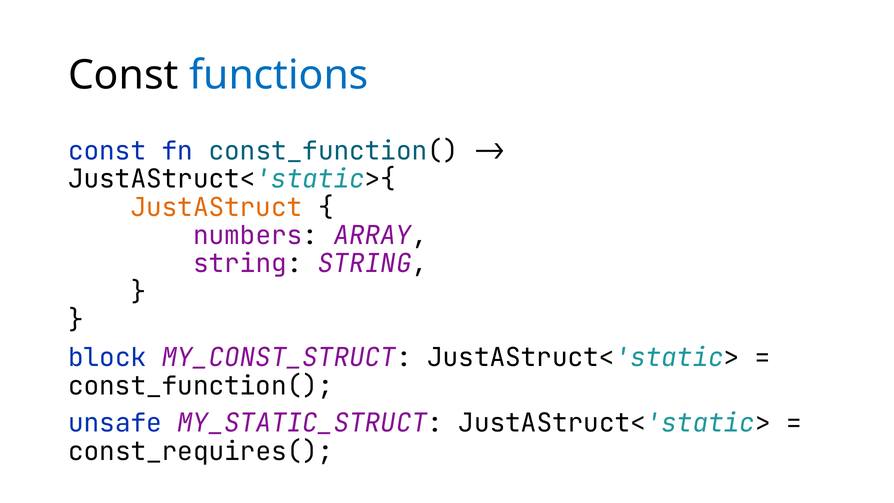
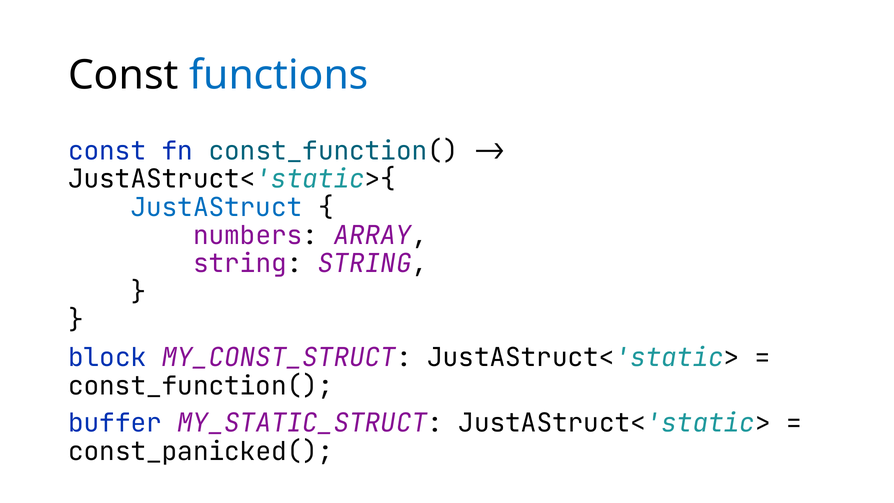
JustAStruct colour: orange -> blue (216, 207)
unsafe: unsafe -> buffer (115, 423)
const_requires(: const_requires( -> const_panicked( (201, 451)
